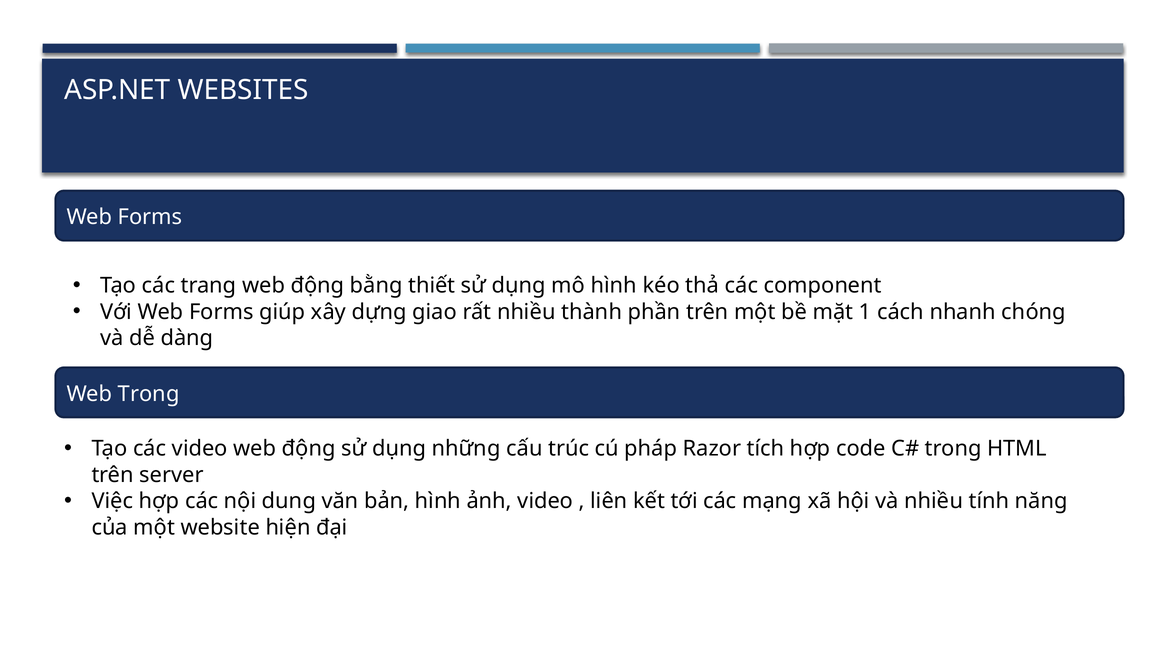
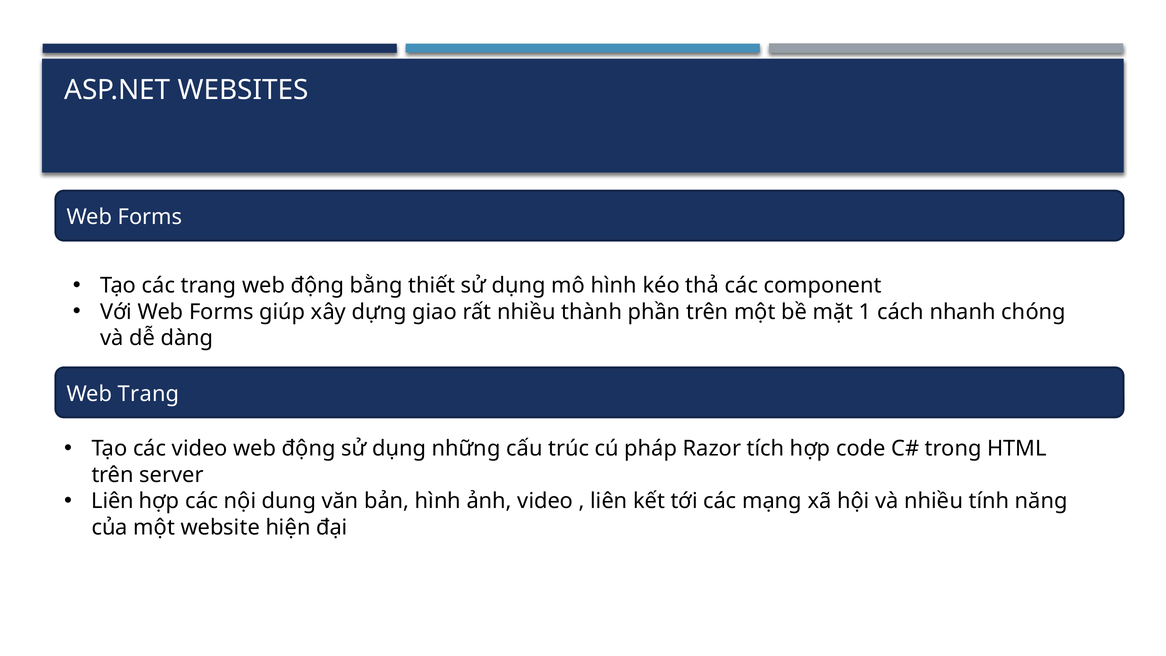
Web Trong: Trong -> Trang (149, 394)
Việc: Việc -> Liên (112, 501)
